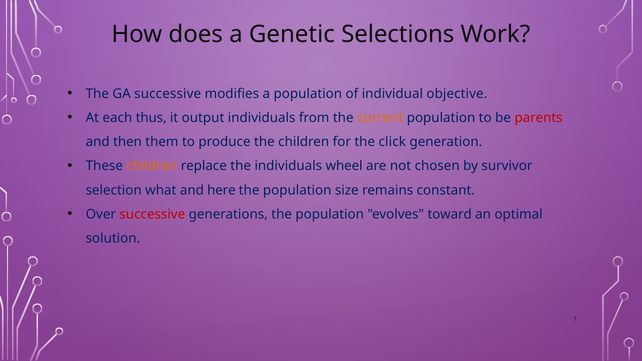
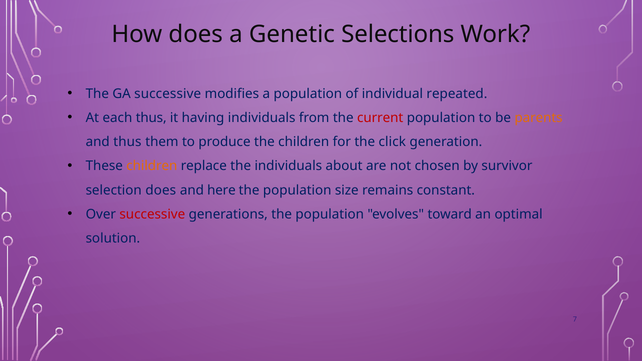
objective: objective -> repeated (457, 94)
output: output -> having (203, 118)
current colour: orange -> red (380, 118)
parents colour: red -> orange (539, 118)
and then: then -> thus (127, 142)
wheel: wheel -> about (344, 166)
selection what: what -> does (161, 190)
